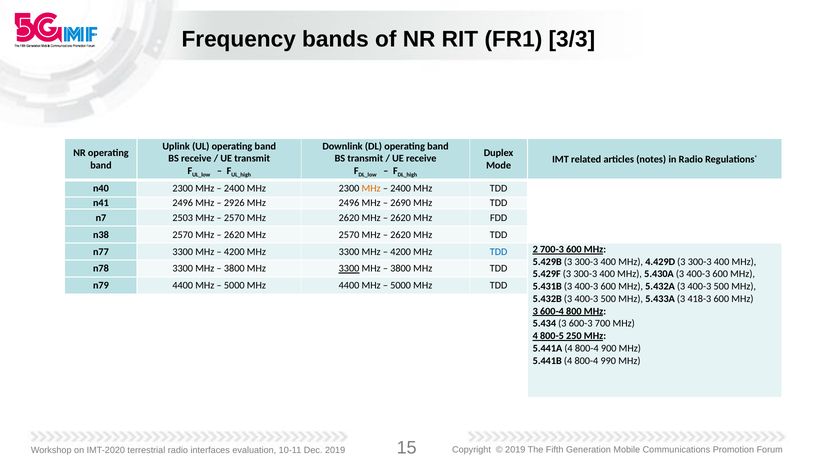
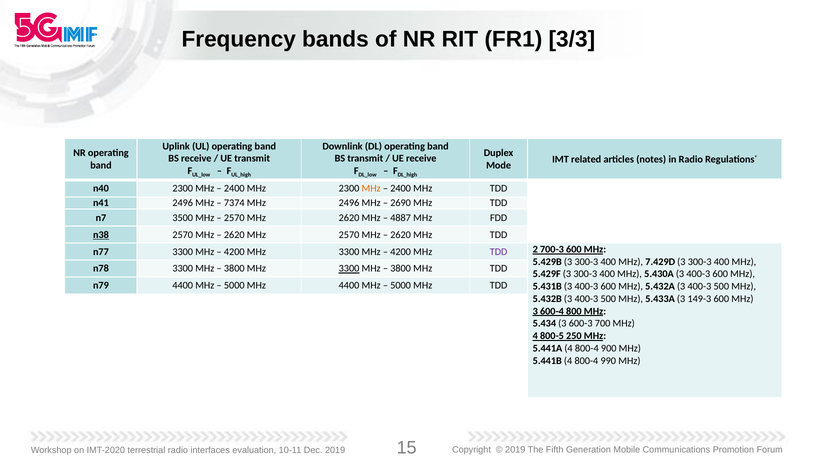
2926: 2926 -> 7374 (234, 203)
2503: 2503 -> 3500 (183, 218)
2620: 2620 -> 4887 (401, 218)
n38 underline: none -> present (101, 235)
TDD colour: blue -> purple (499, 252)
4.429D: 4.429D -> 7.429D (660, 262)
418-3: 418-3 -> 149-3 (699, 299)
